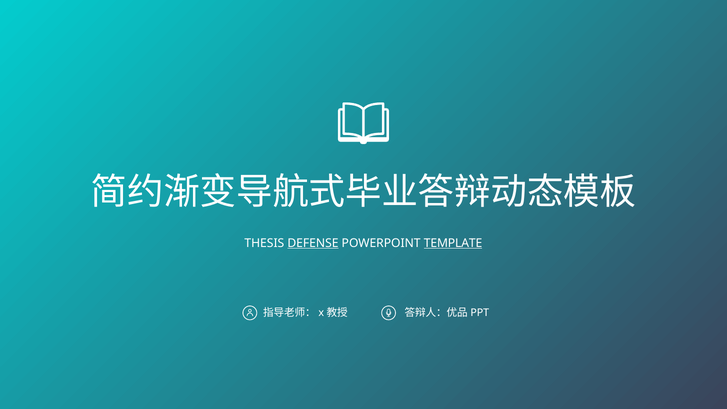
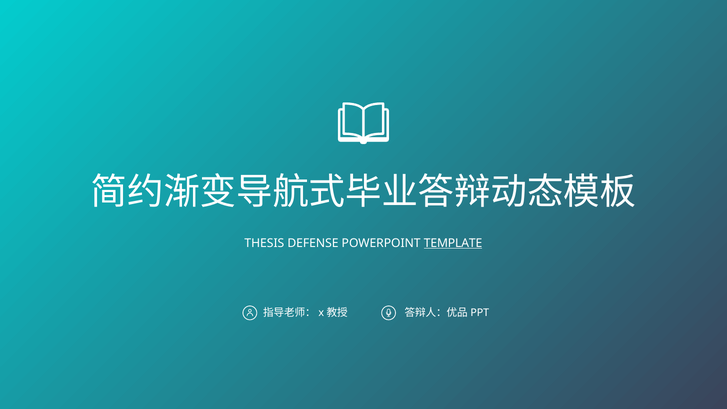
DEFENSE underline: present -> none (313, 243)
